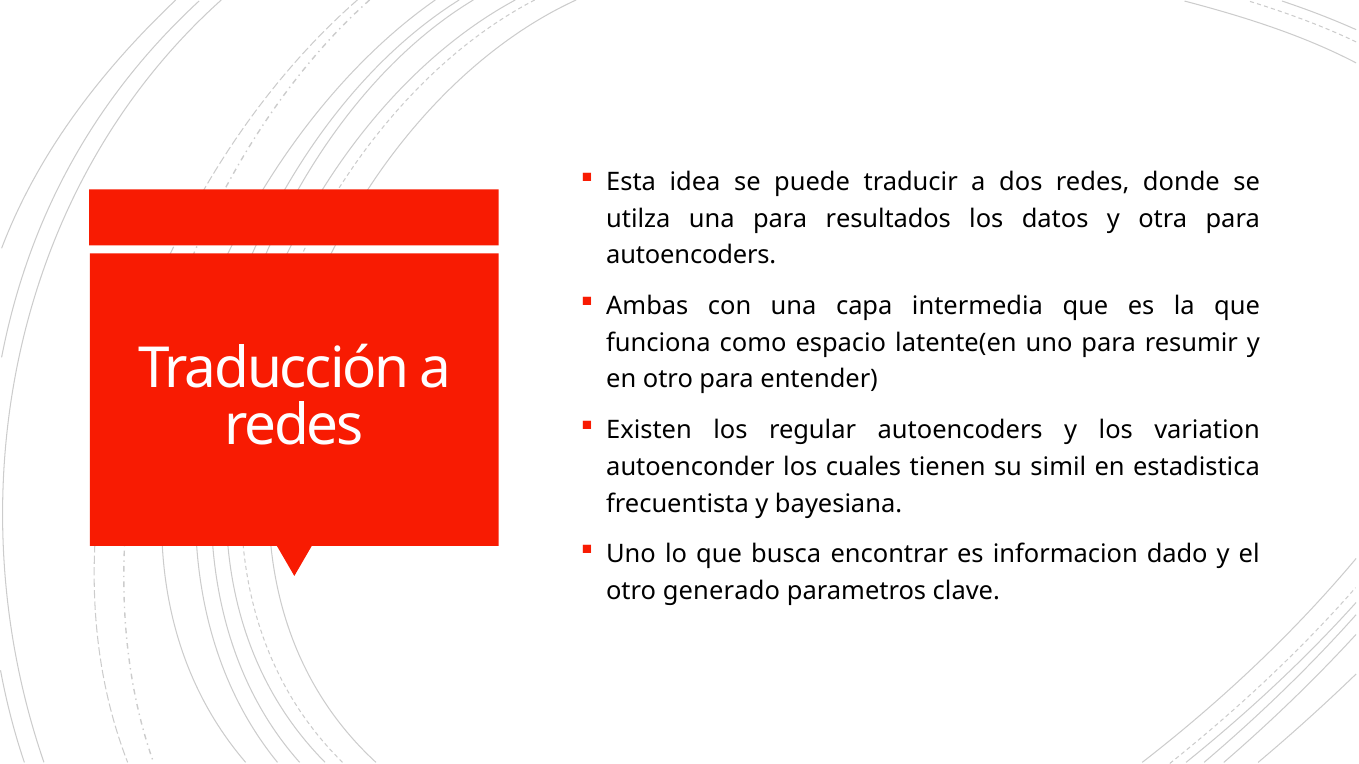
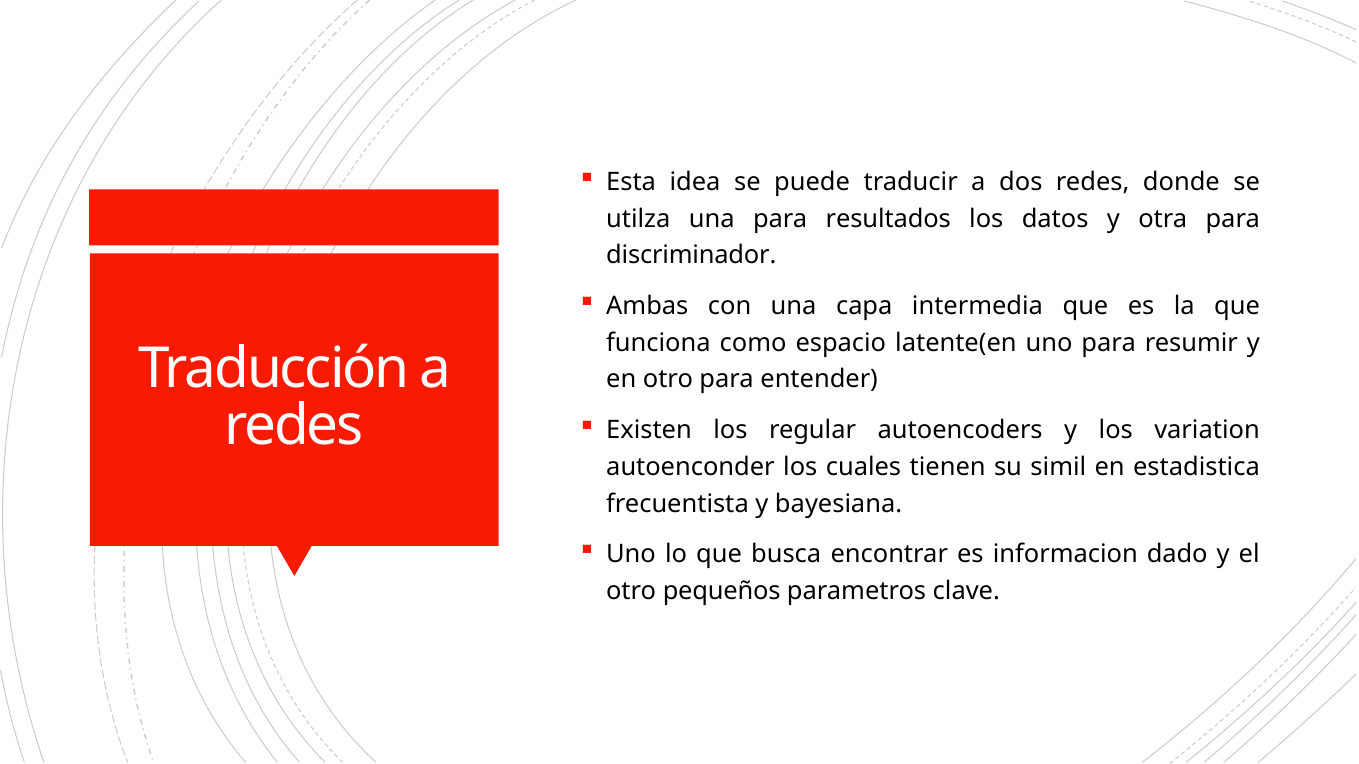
autoencoders: autoencoders -> discriminador (691, 256)
generado: generado -> pequeños (722, 591)
